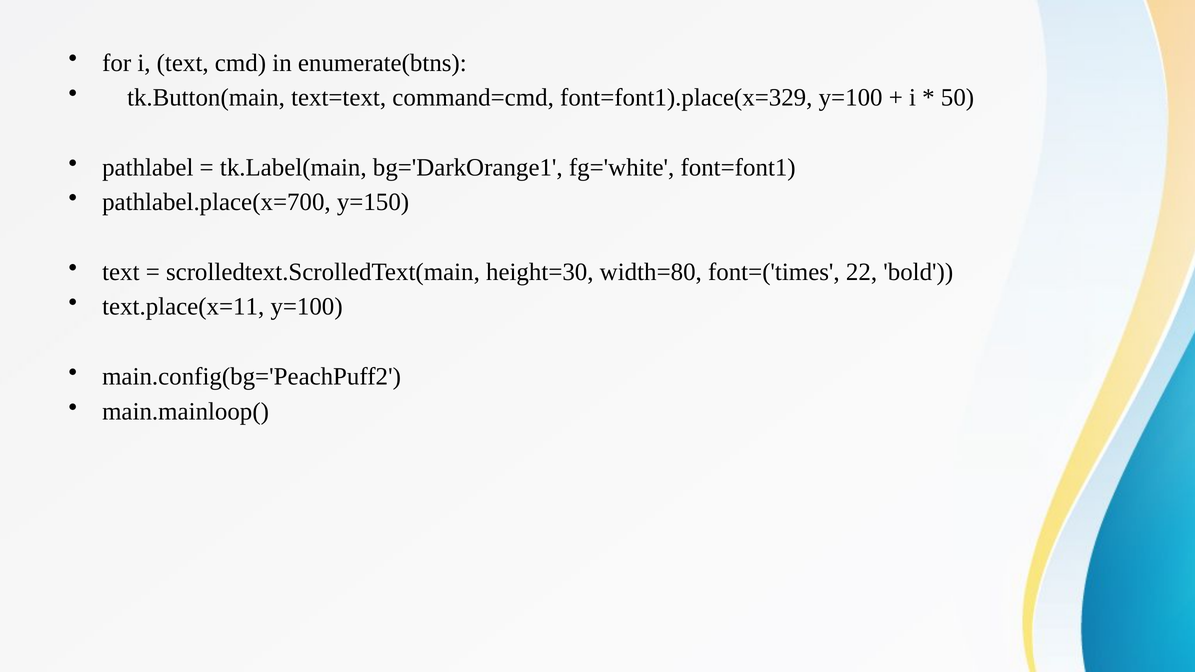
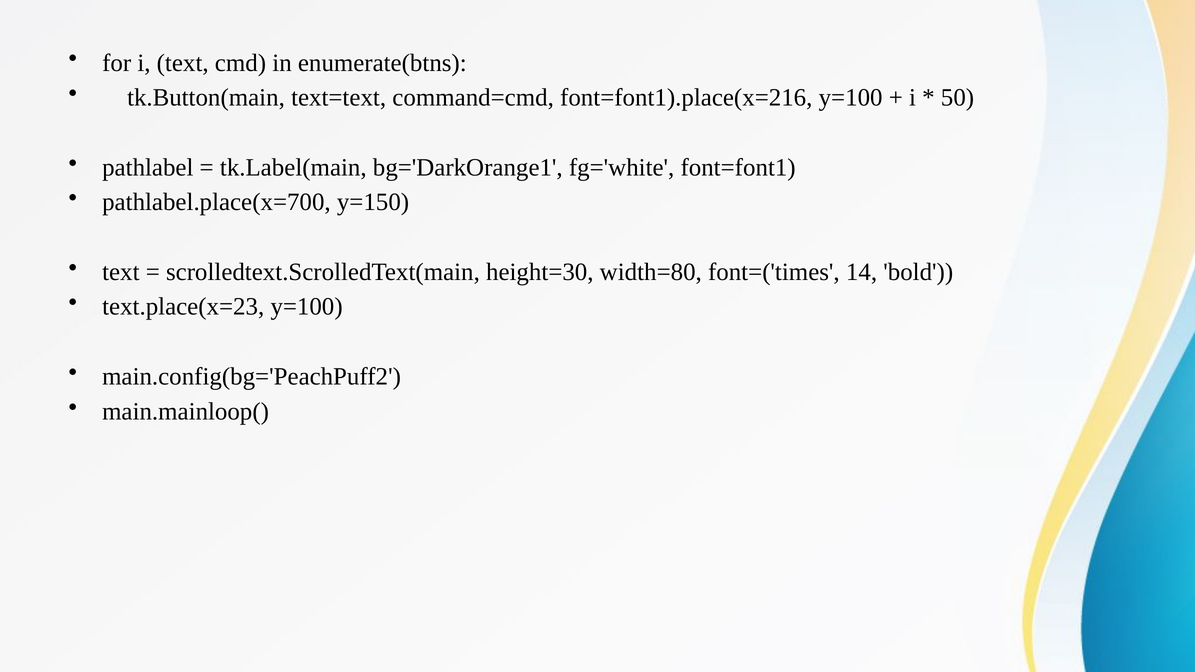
font=font1).place(x=329: font=font1).place(x=329 -> font=font1).place(x=216 (686, 98)
22: 22 -> 14 (862, 272)
text.place(x=11: text.place(x=11 -> text.place(x=23 (183, 307)
